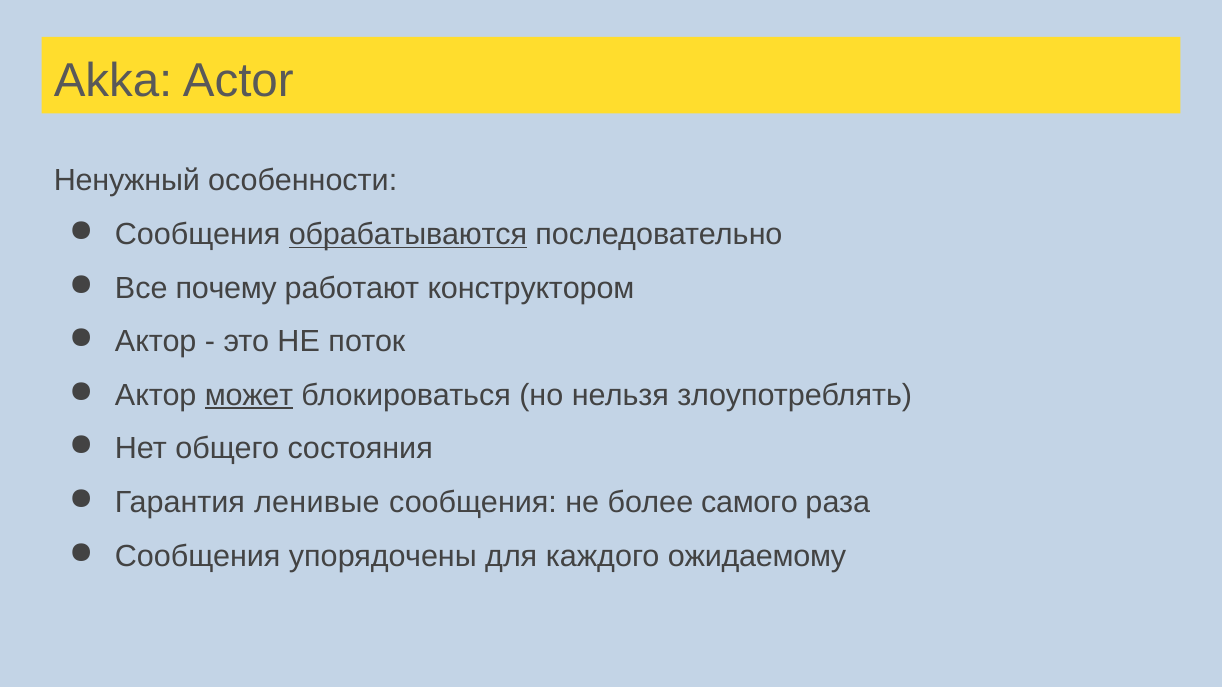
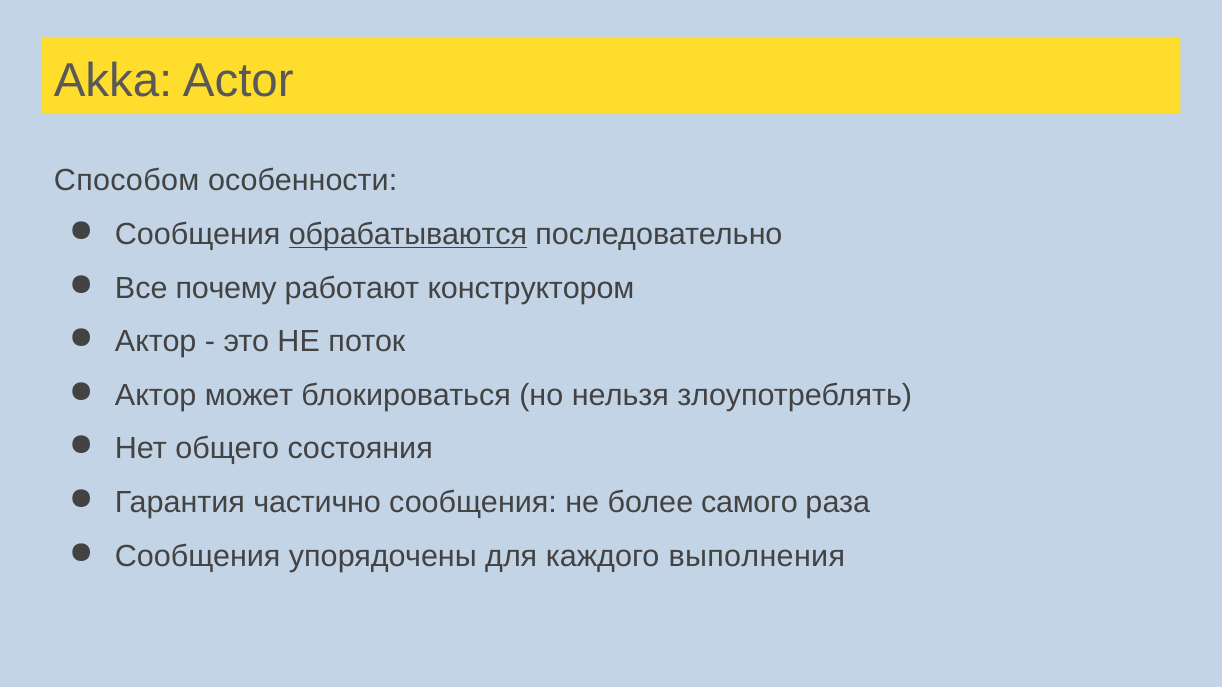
Ненужный: Ненужный -> Способом (127, 181)
может underline: present -> none (249, 395)
ленивые: ленивые -> частично (317, 503)
ожидаемому: ожидаемому -> выполнения (757, 556)
